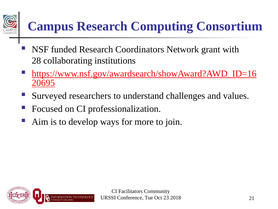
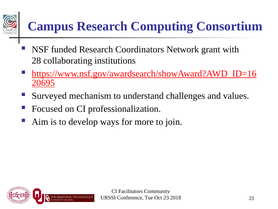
researchers: researchers -> mechanism (90, 96)
